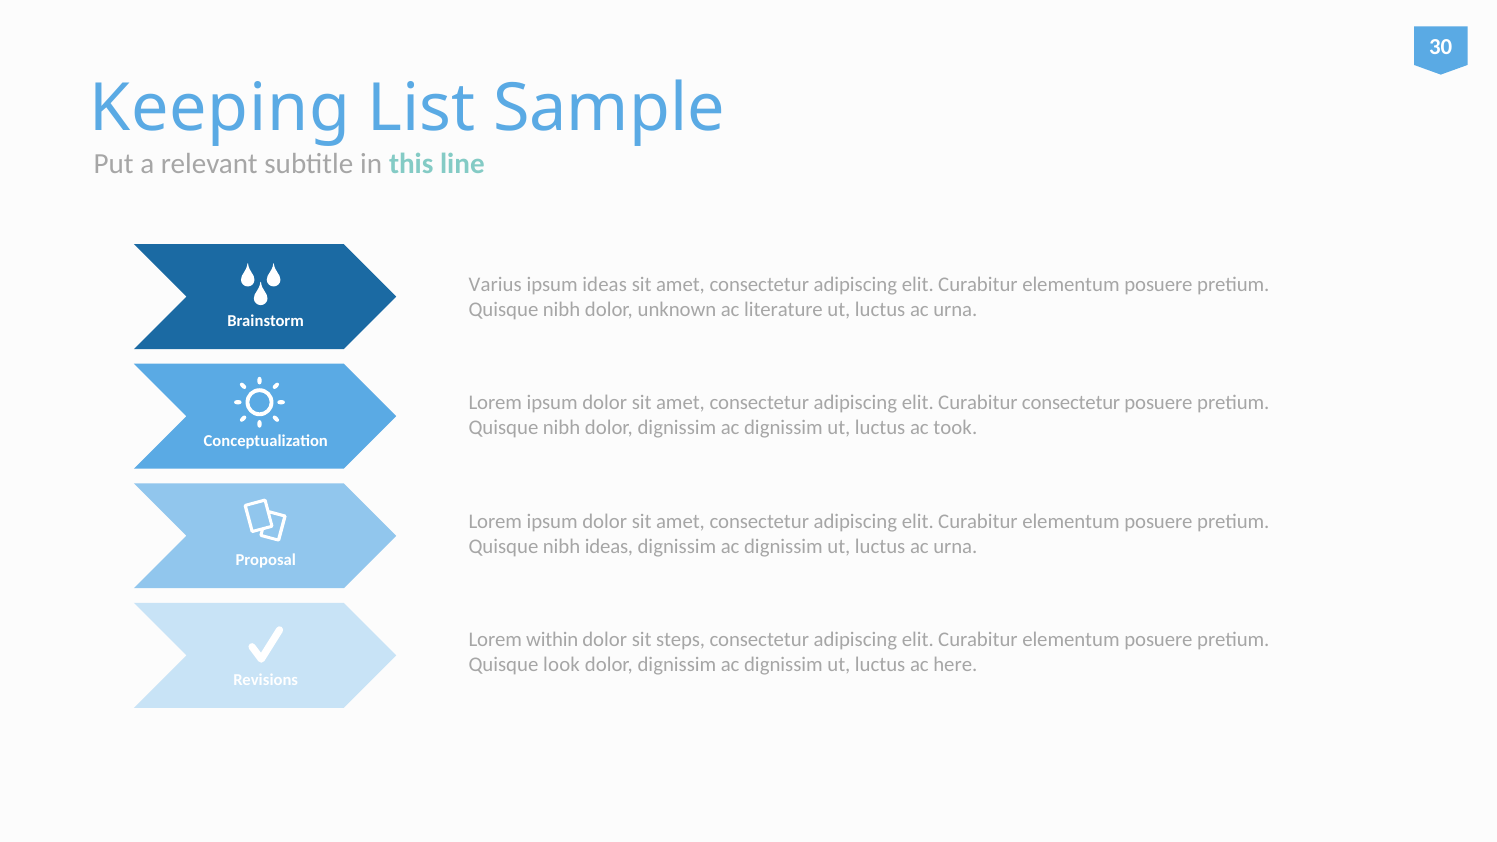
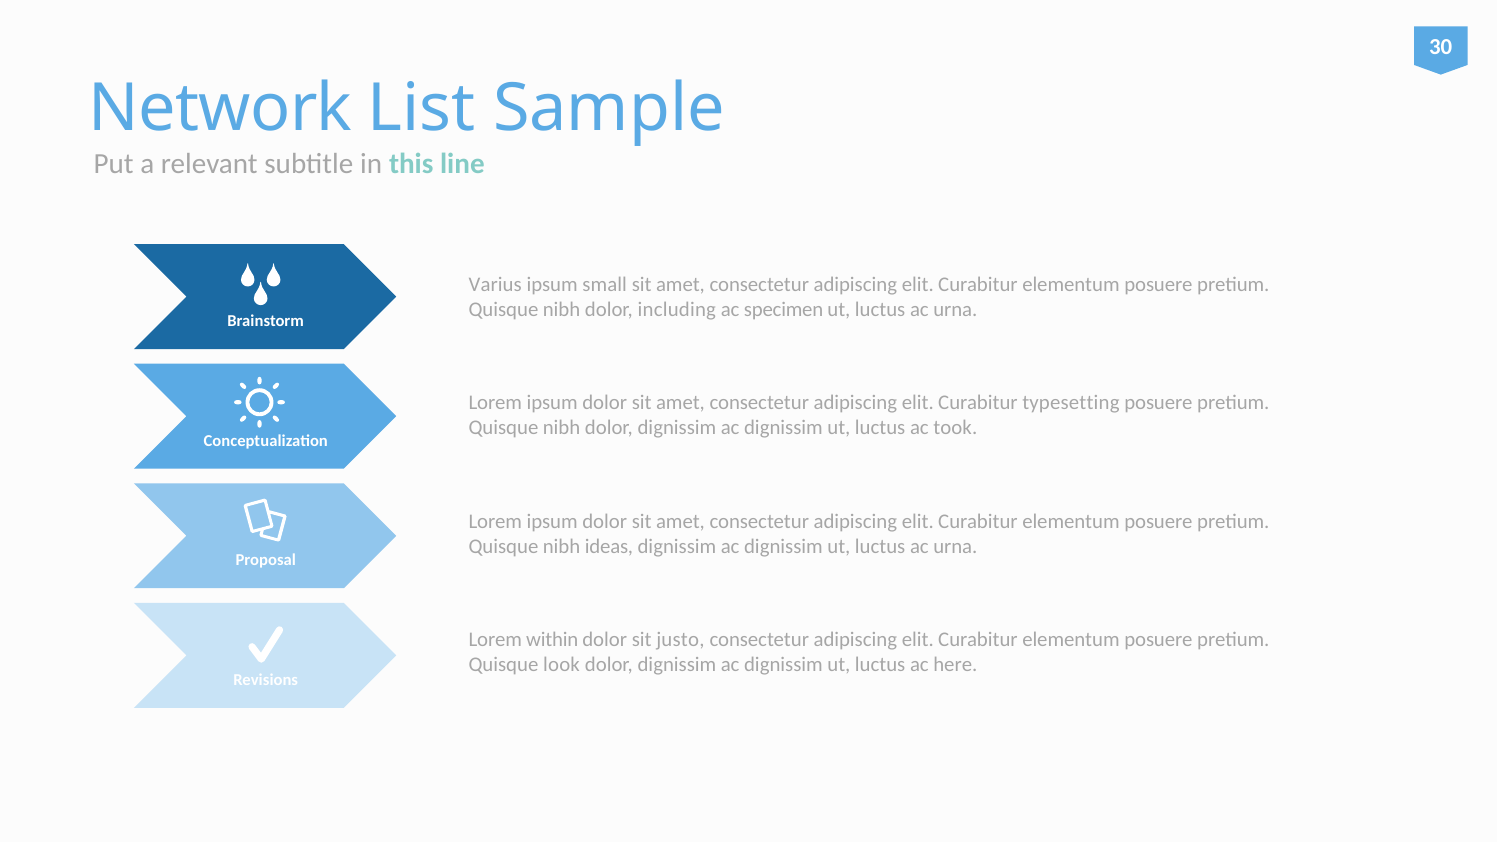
Keeping: Keeping -> Network (221, 109)
ipsum ideas: ideas -> small (605, 284)
unknown: unknown -> including (677, 309)
literature: literature -> specimen (784, 309)
Curabitur consectetur: consectetur -> typesetting (1071, 403)
steps: steps -> justo (680, 640)
